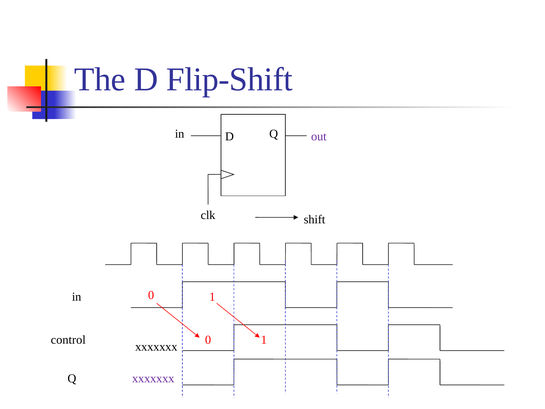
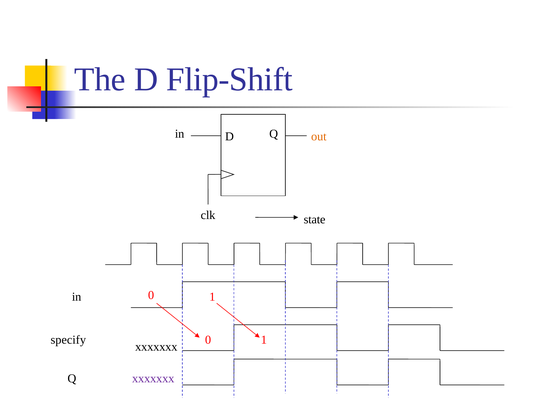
out colour: purple -> orange (319, 136)
shift: shift -> state (315, 219)
control: control -> specify (68, 340)
